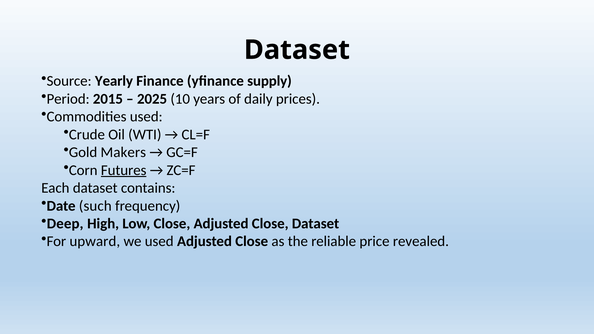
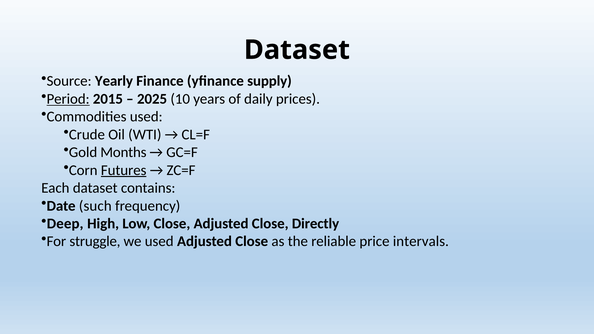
Period underline: none -> present (68, 99)
Makers: Makers -> Months (123, 152)
Close Dataset: Dataset -> Directly (316, 224)
upward: upward -> struggle (95, 242)
revealed: revealed -> intervals (421, 242)
